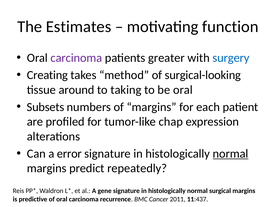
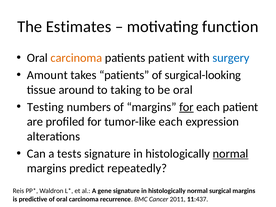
carcinoma colour: purple -> orange (76, 58)
patients greater: greater -> patient (166, 58)
Creating: Creating -> Amount (47, 75)
takes method: method -> patients (124, 75)
Subsets: Subsets -> Testing (45, 107)
for underline: none -> present (186, 107)
tumor-like chap: chap -> each (171, 122)
error: error -> tests (69, 154)
